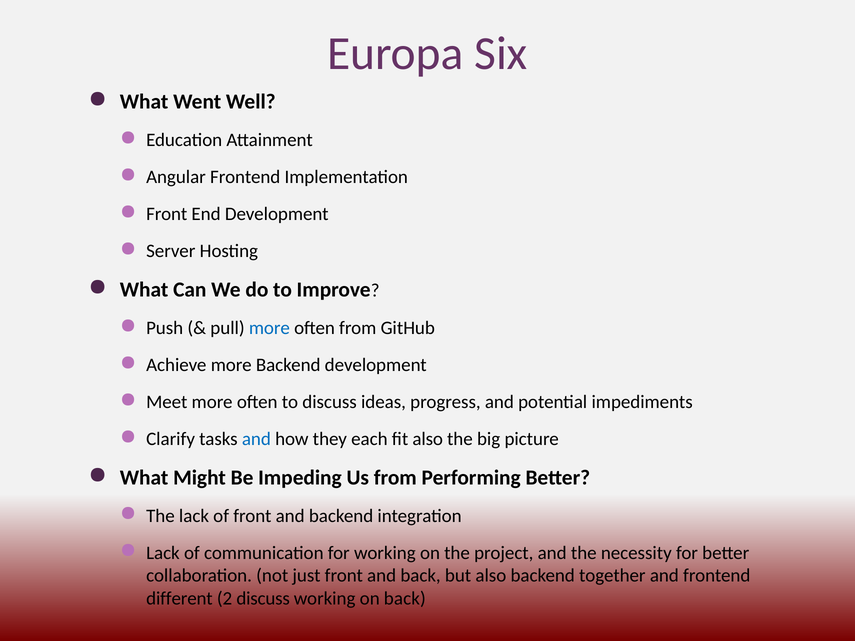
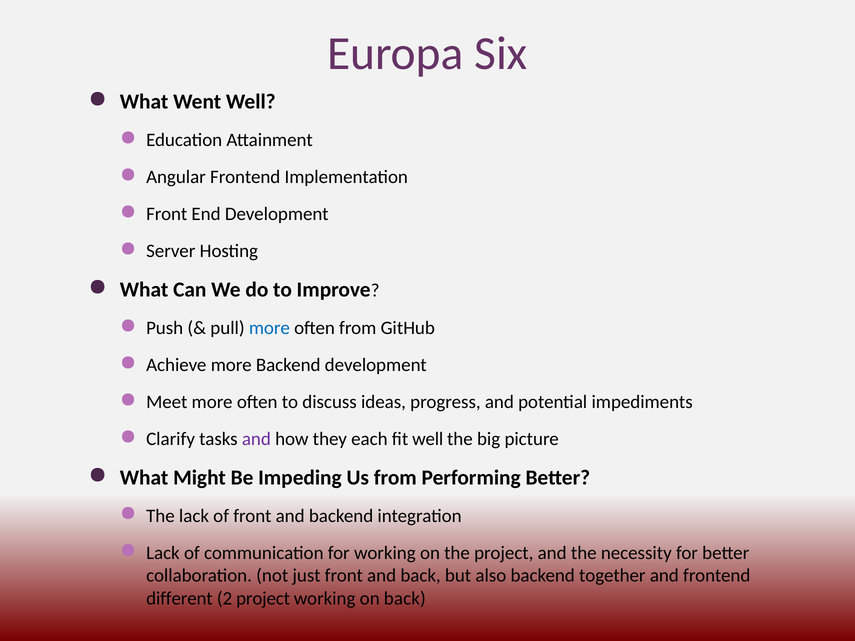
and colour: blue -> purple (256, 439)
fit also: also -> well (428, 439)
2 discuss: discuss -> project (263, 599)
